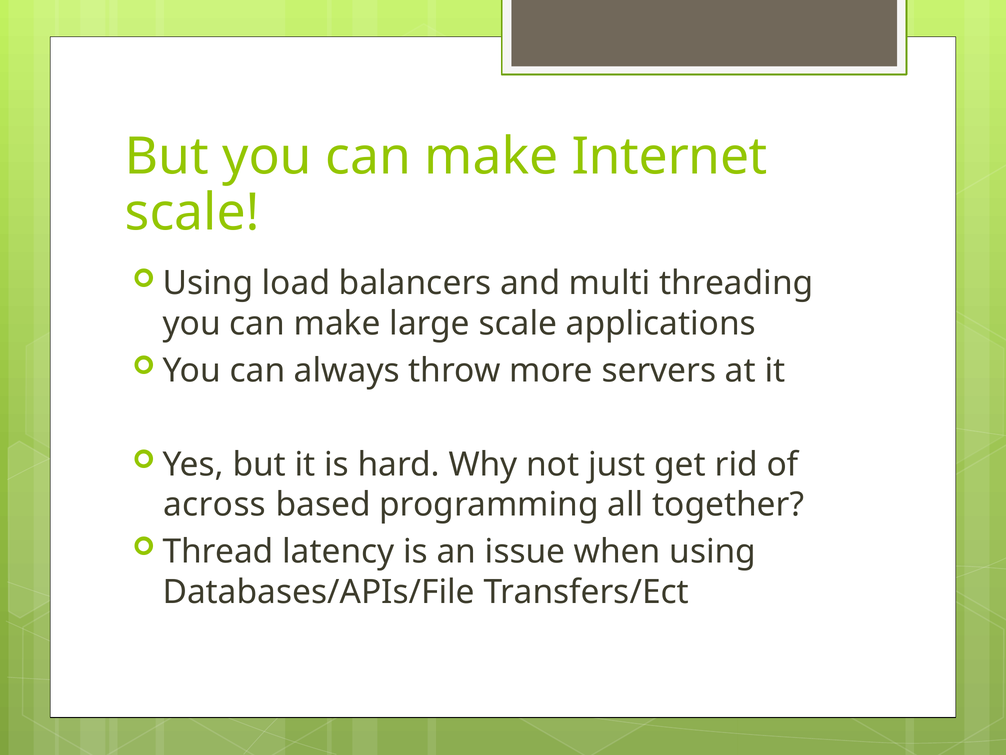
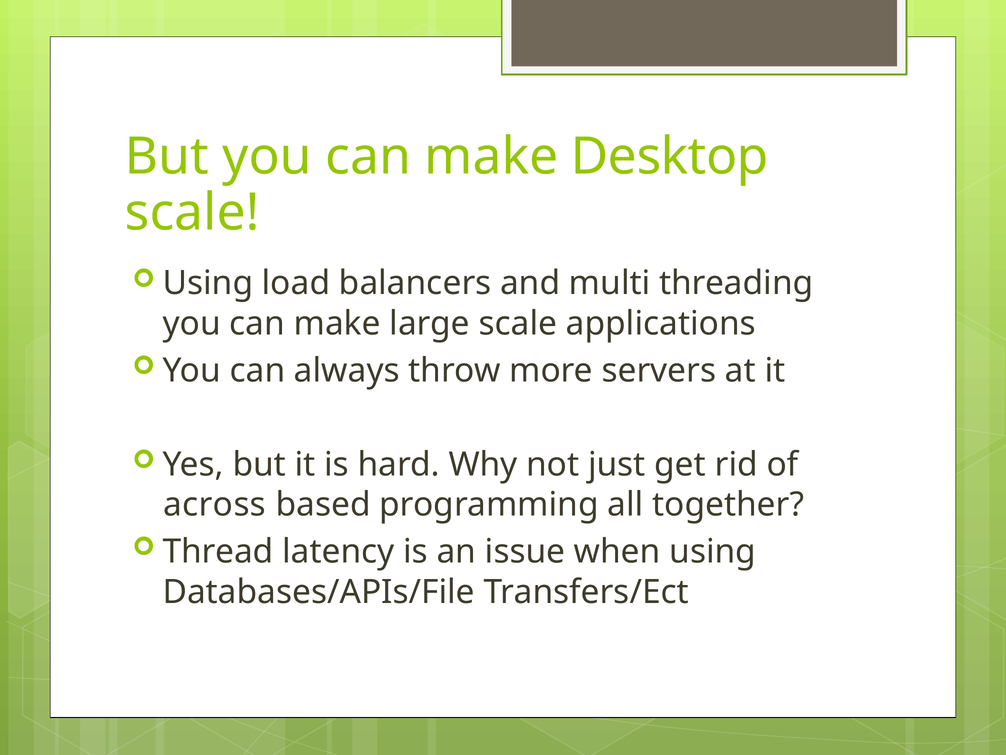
Internet: Internet -> Desktop (670, 157)
